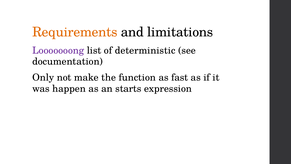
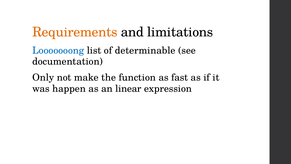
Looooooong colour: purple -> blue (58, 50)
deterministic: deterministic -> determinable (145, 50)
starts: starts -> linear (128, 88)
